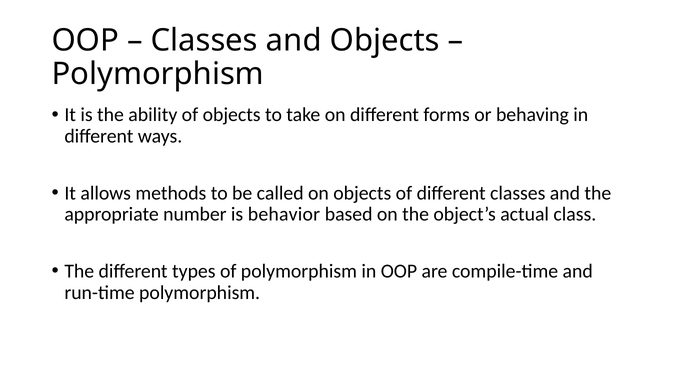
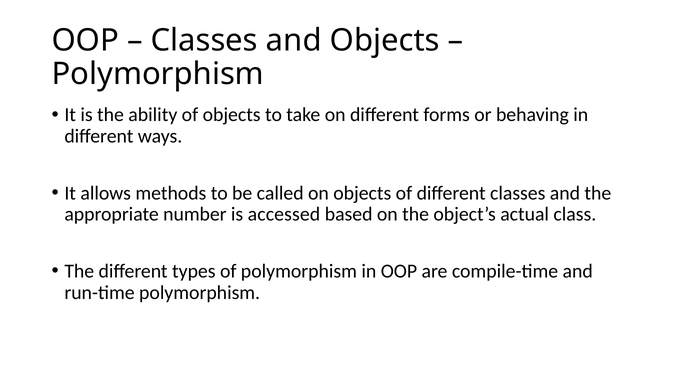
behavior: behavior -> accessed (284, 214)
